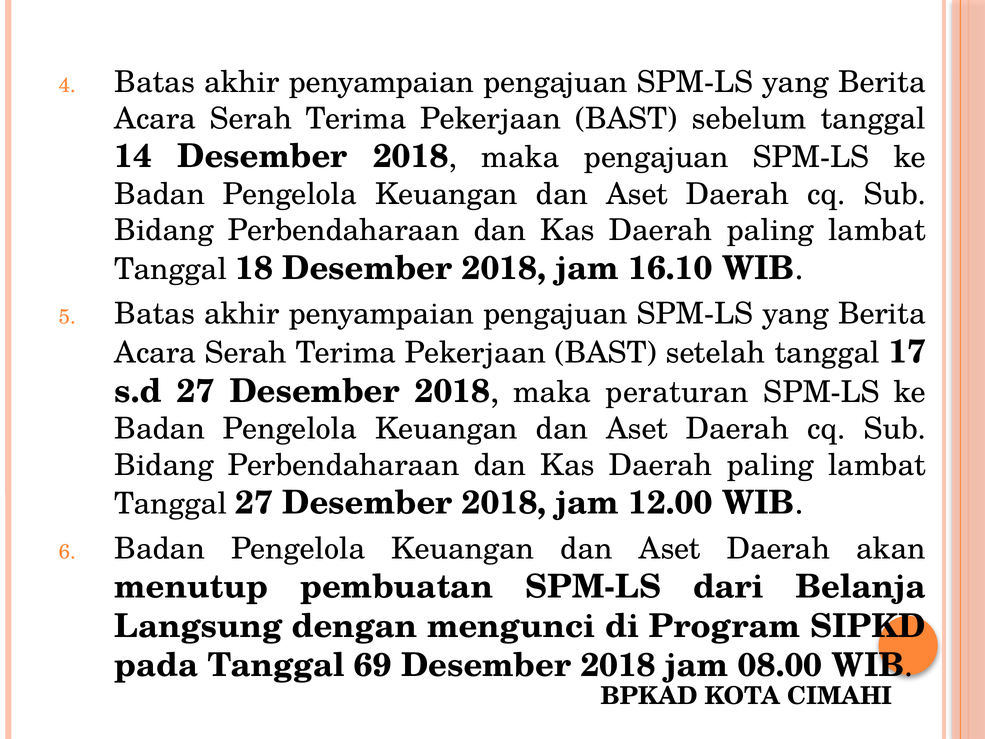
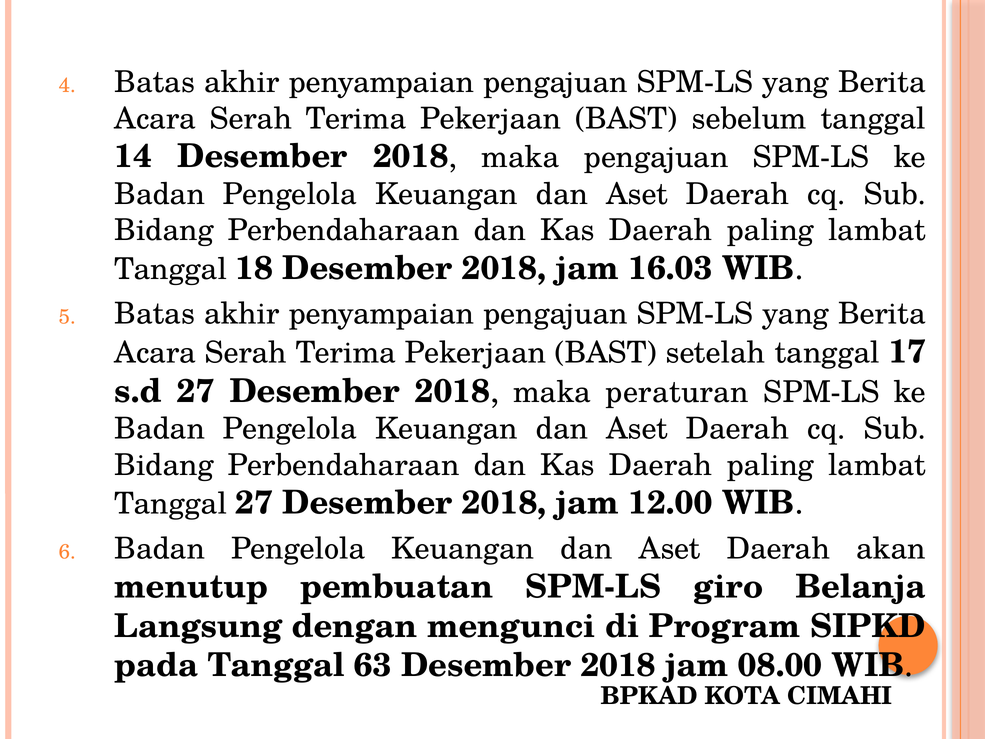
16.10: 16.10 -> 16.03 (670, 268)
dari: dari -> giro (728, 587)
69: 69 -> 63 (373, 665)
